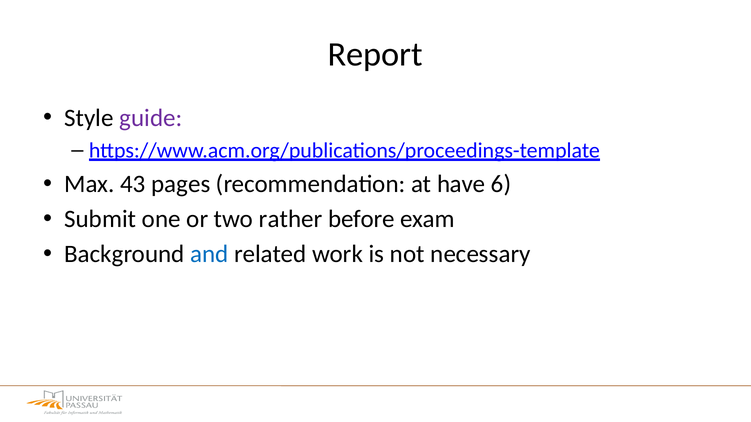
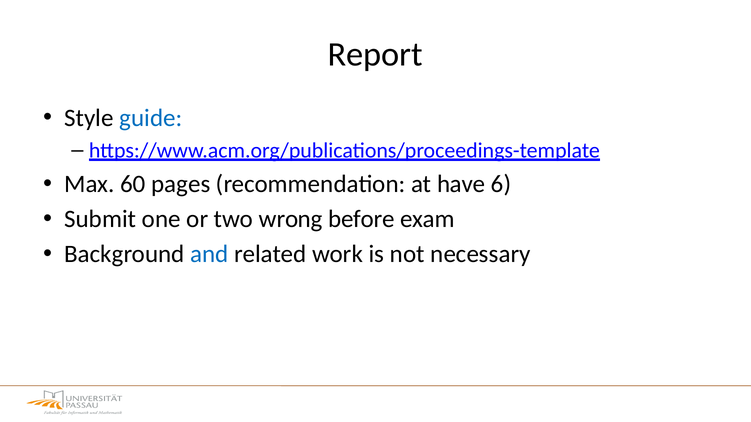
guide colour: purple -> blue (151, 118)
43: 43 -> 60 (133, 184)
rather: rather -> wrong (291, 219)
